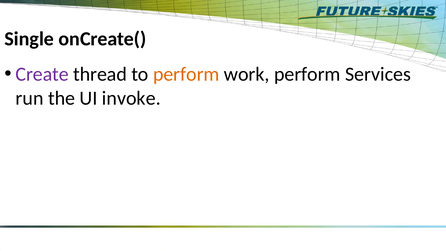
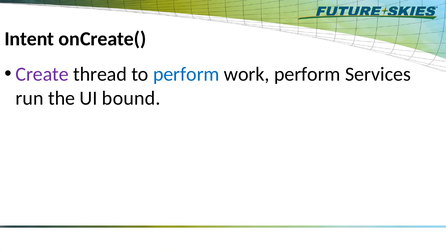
Single: Single -> Intent (29, 39)
perform colour: orange -> blue (186, 74)
invoke: invoke -> bound (131, 98)
